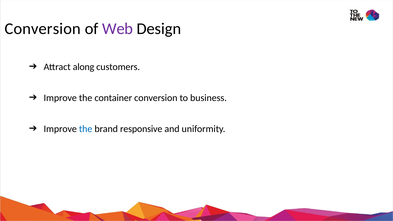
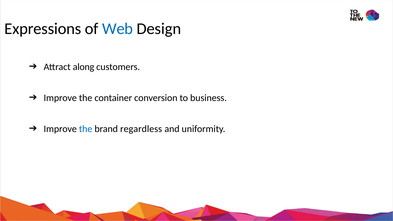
Conversion: Conversion -> Expressions (43, 29)
Web colour: purple -> blue (118, 29)
responsive: responsive -> regardless (141, 129)
